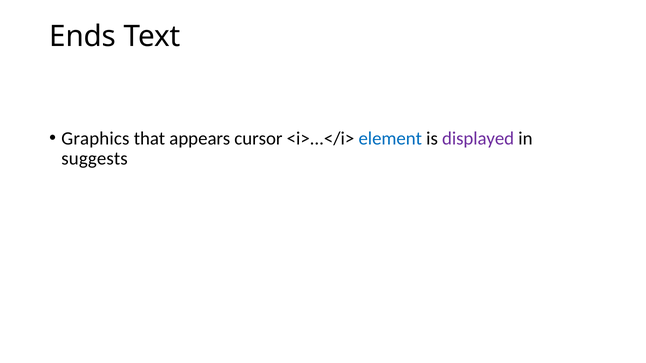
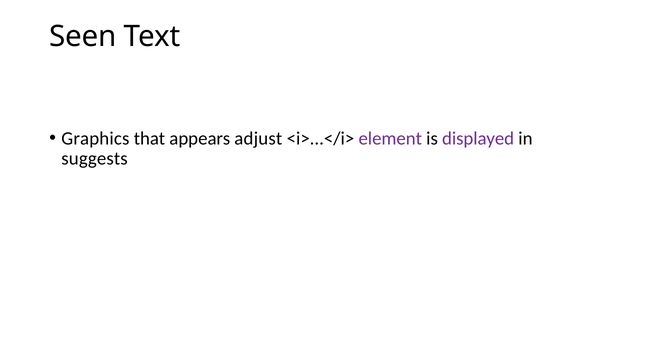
Ends: Ends -> Seen (83, 37)
cursor: cursor -> adjust (258, 139)
element colour: blue -> purple (390, 139)
